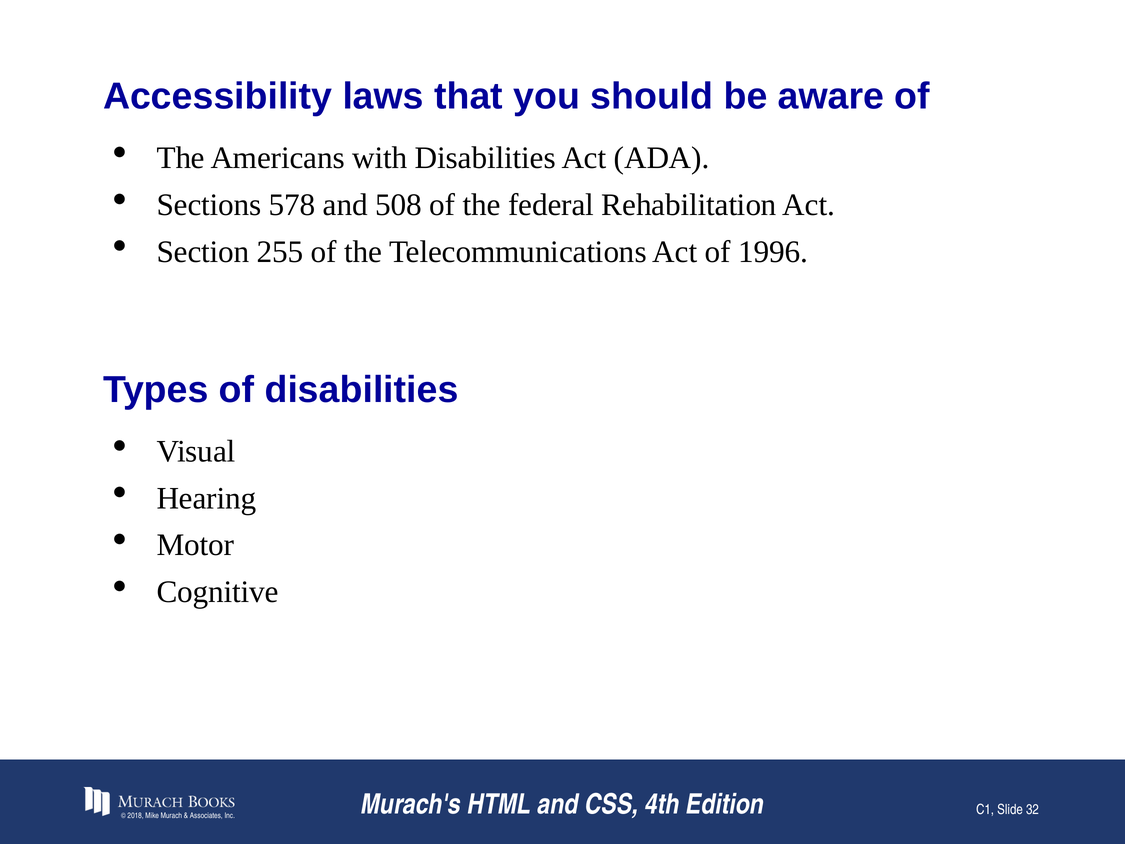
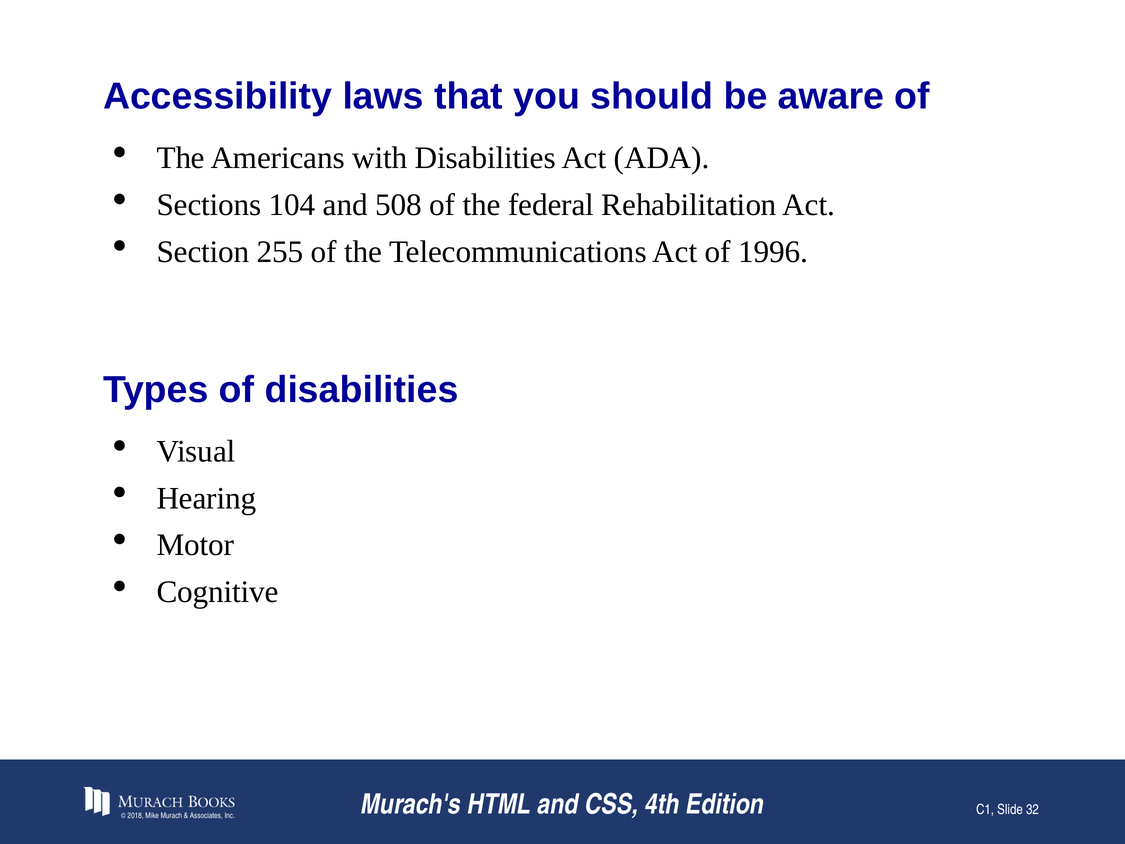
578: 578 -> 104 (292, 205)
